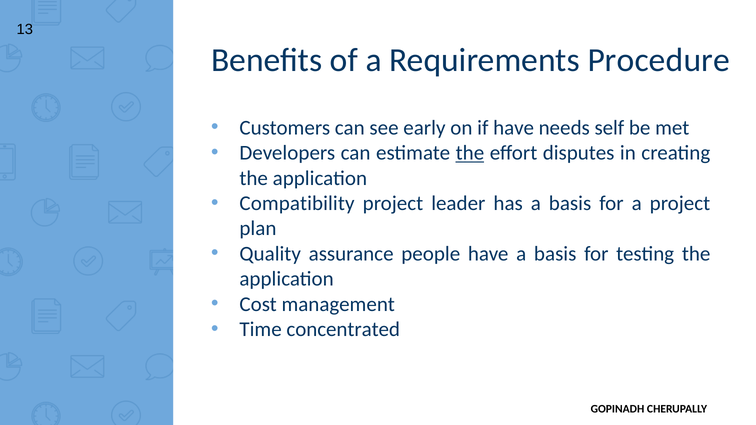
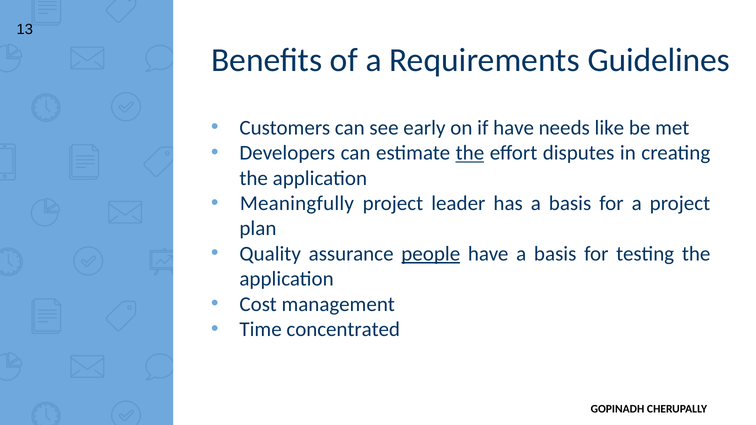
Procedure: Procedure -> Guidelines (659, 60)
self: self -> like (609, 128)
Compatibility: Compatibility -> Meaningfully (297, 203)
people underline: none -> present (431, 254)
